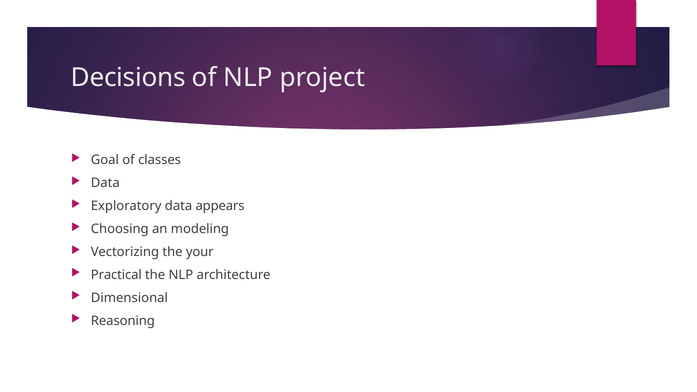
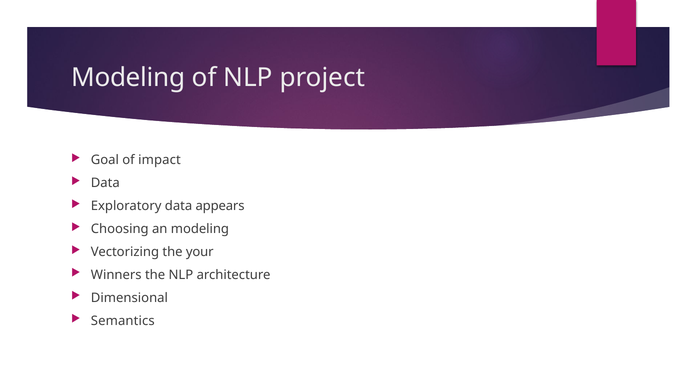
Decisions: Decisions -> Modeling (128, 78)
classes: classes -> impact (159, 160)
Practical: Practical -> Winners (116, 275)
Reasoning: Reasoning -> Semantics (123, 321)
